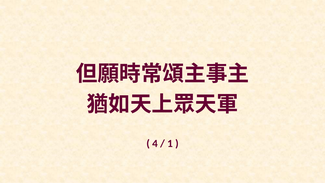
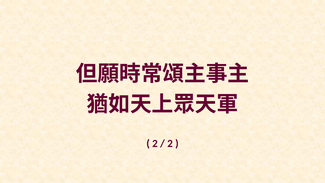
4: 4 -> 2 (155, 143)
1: 1 -> 2 (170, 143)
